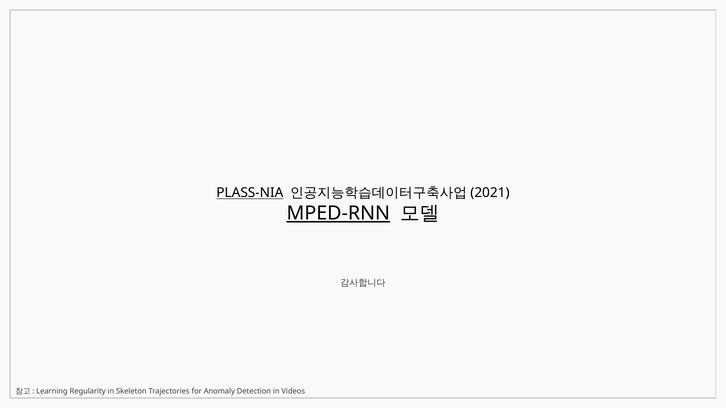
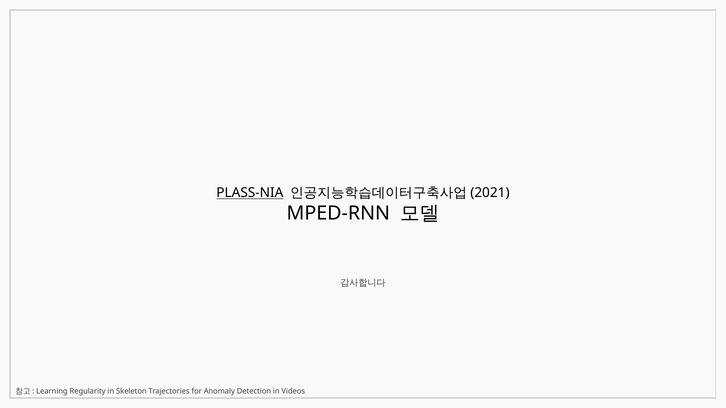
MPED-RNN underline: present -> none (338, 213)
